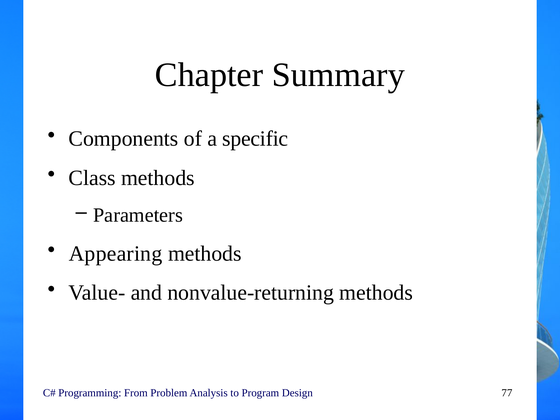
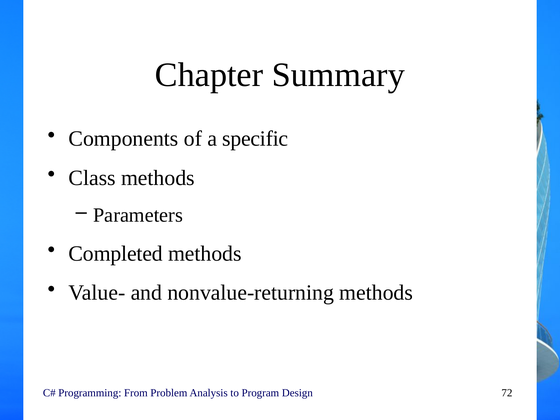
Appearing: Appearing -> Completed (116, 254)
77: 77 -> 72 (507, 393)
